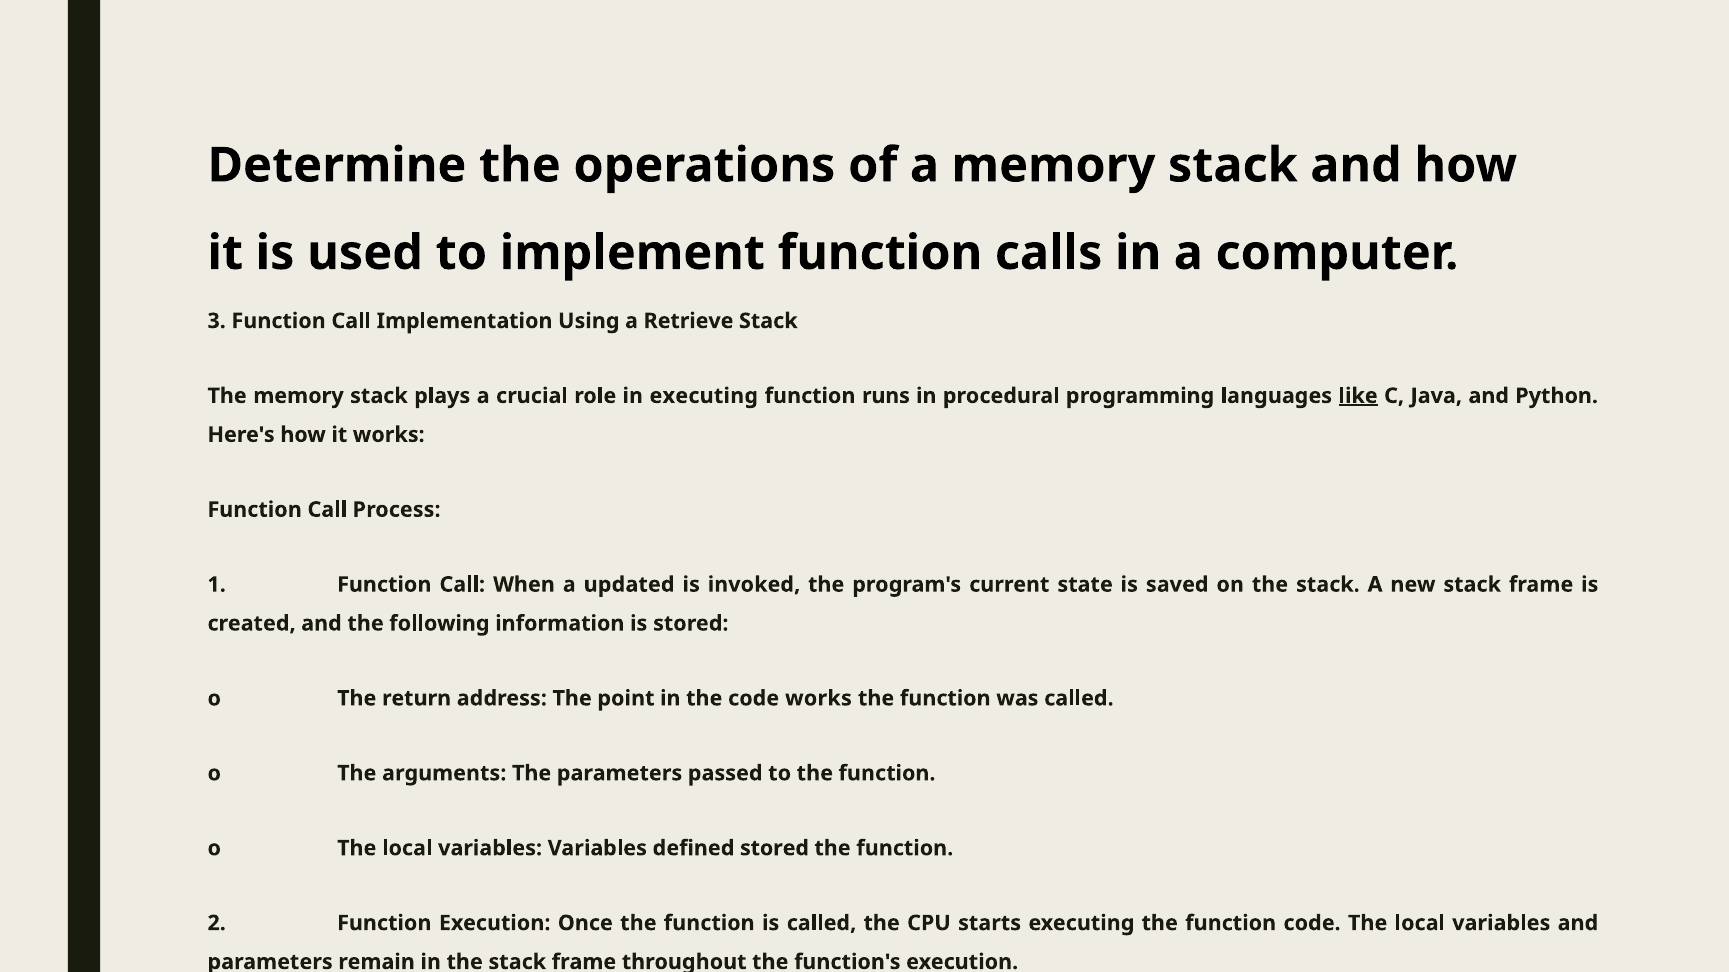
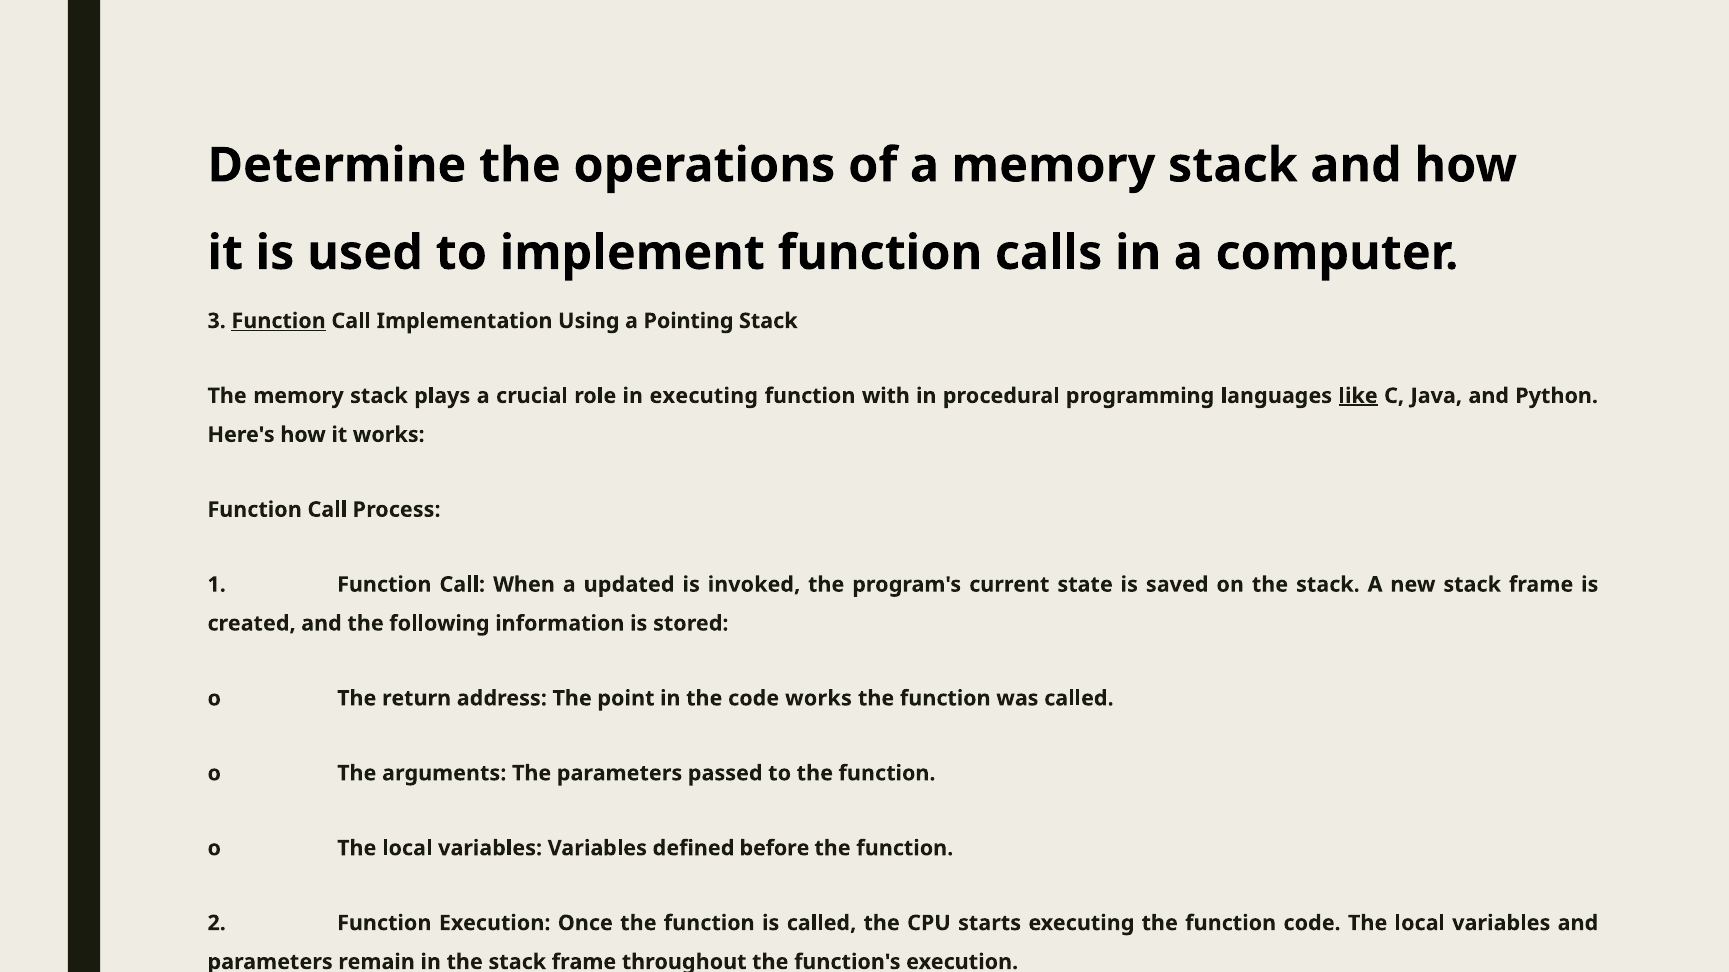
Function underline: none -> present (279, 321)
Retrieve: Retrieve -> Pointing (689, 321)
runs: runs -> with (886, 396)
defined stored: stored -> before (775, 849)
